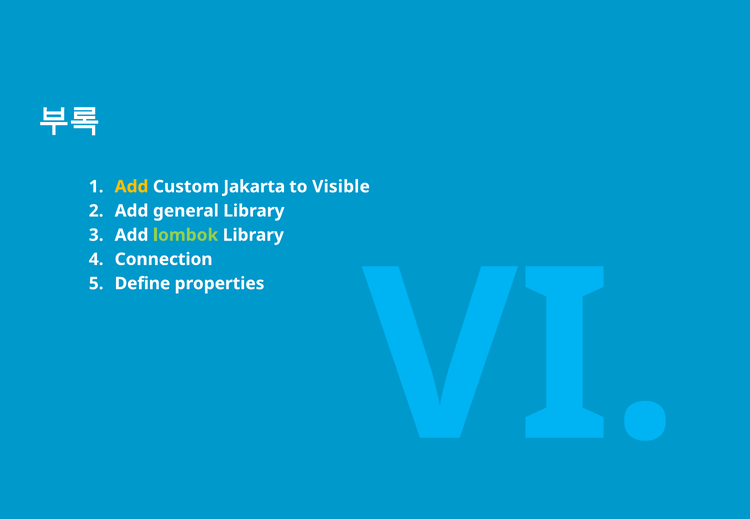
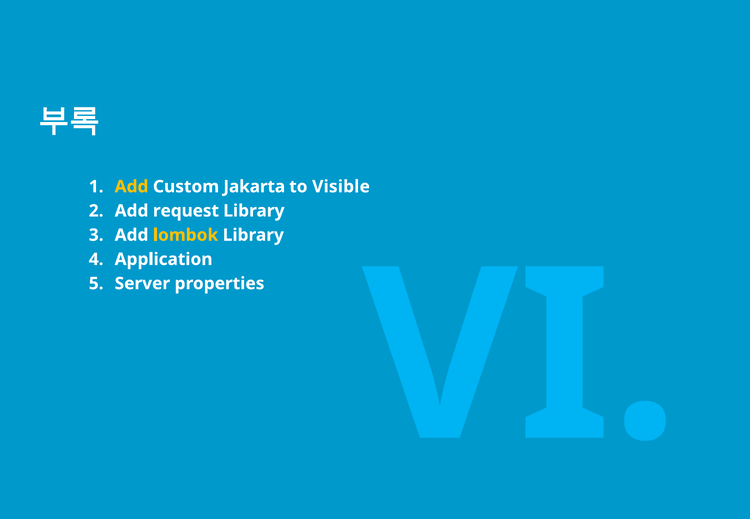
general: general -> request (186, 211)
lombok colour: light green -> yellow (186, 235)
Connection: Connection -> Application (164, 259)
Define: Define -> Server (142, 284)
